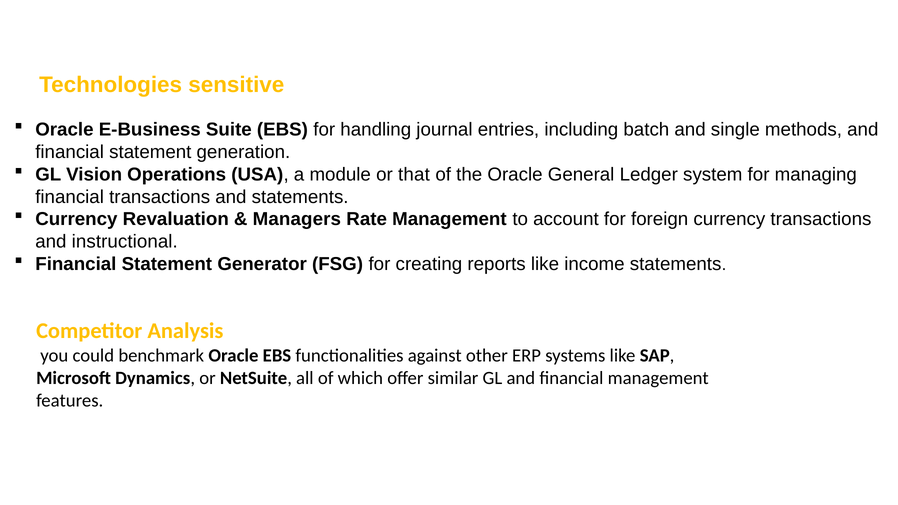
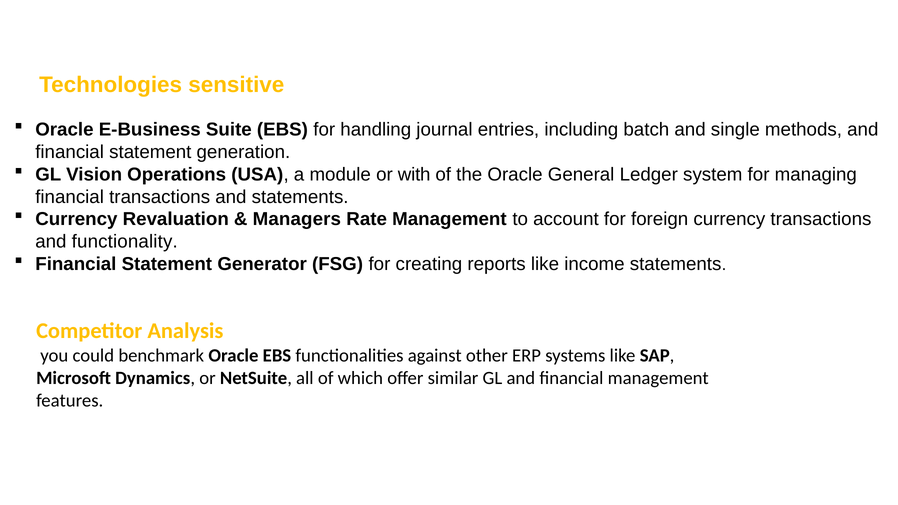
that: that -> with (414, 174)
instructional: instructional -> functionality (125, 242)
